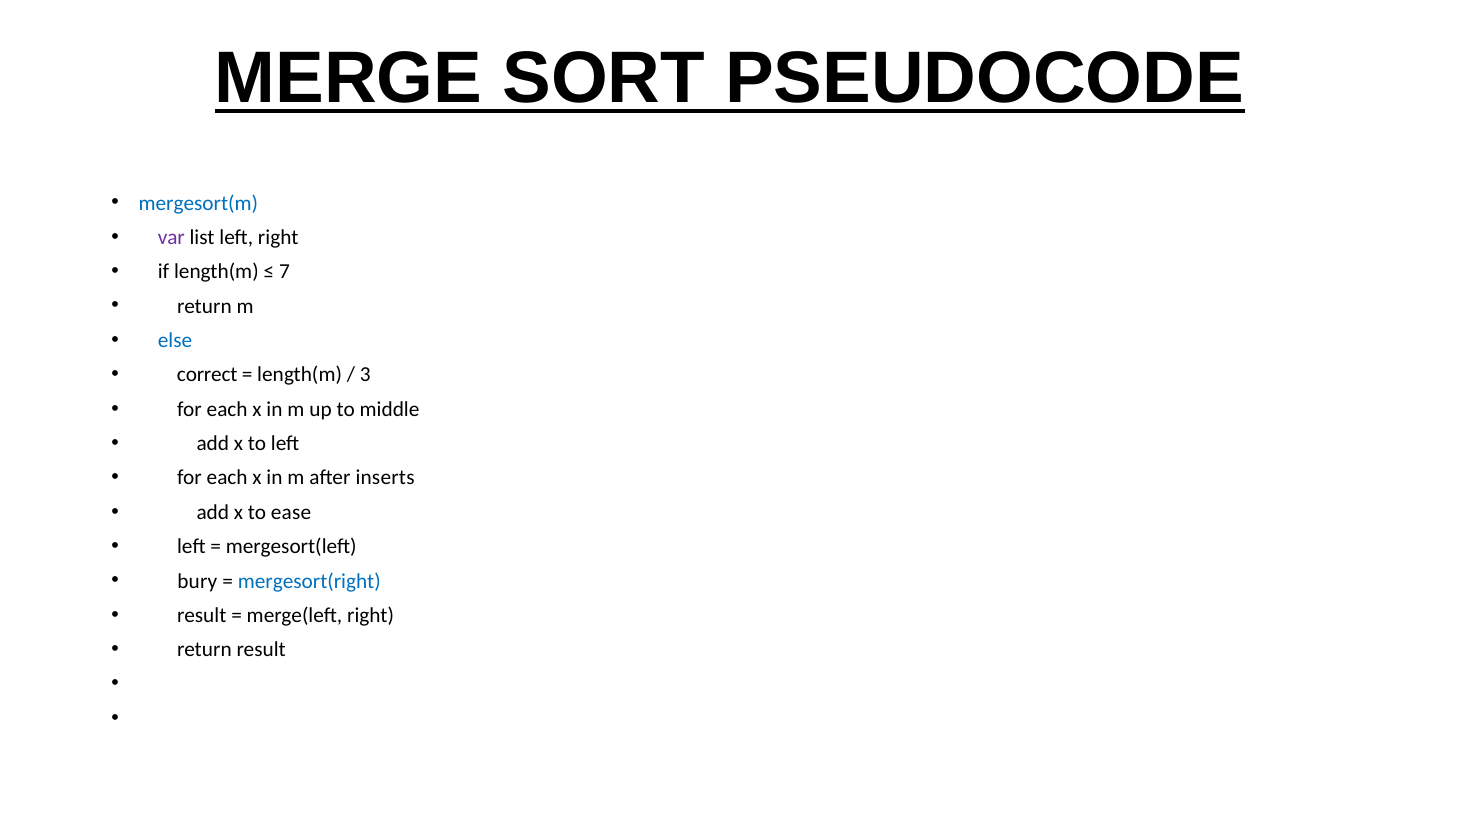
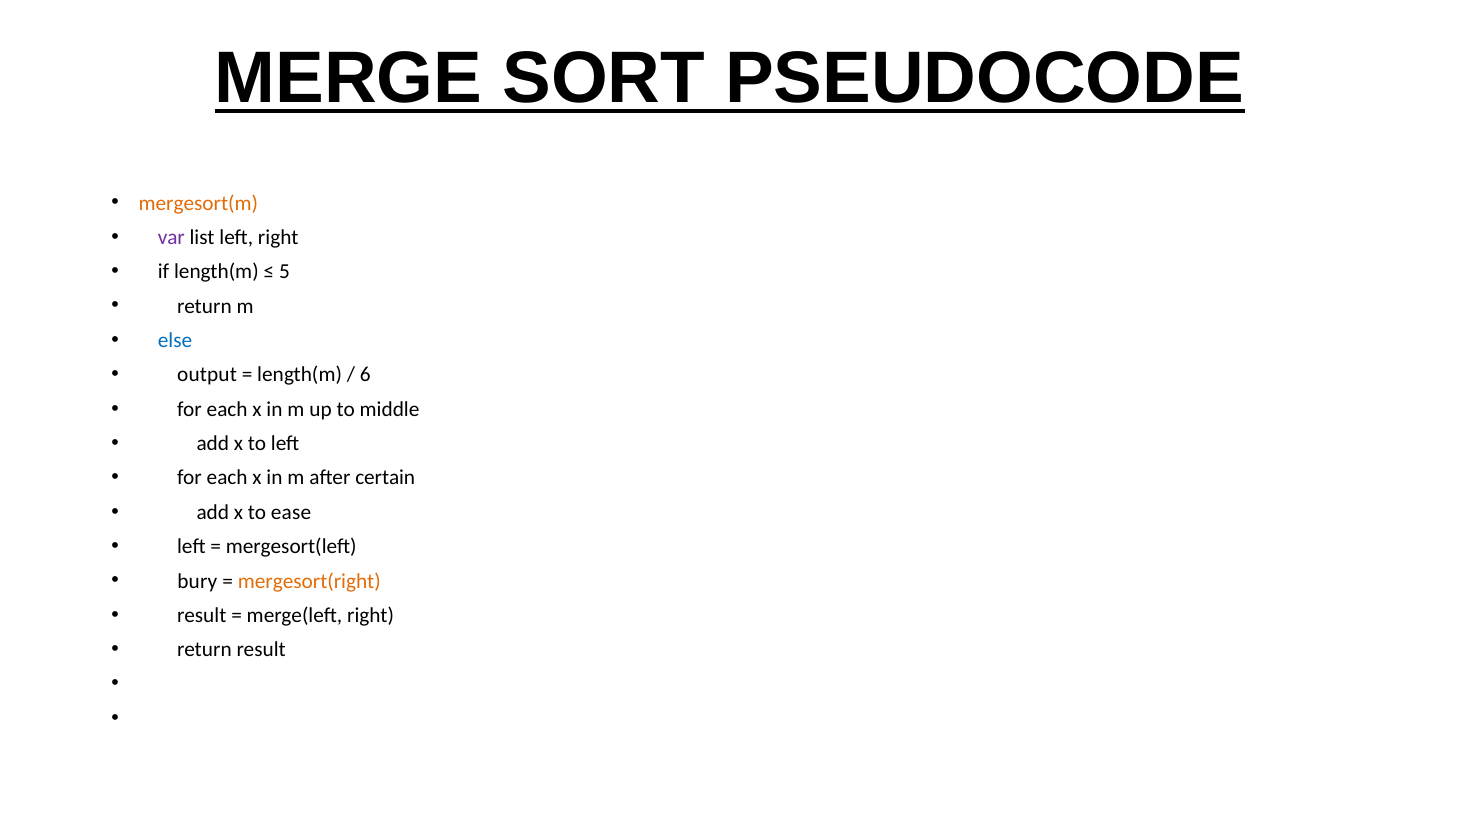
mergesort(m colour: blue -> orange (198, 203)
7: 7 -> 5 (285, 272)
correct: correct -> output (207, 375)
3: 3 -> 6 (365, 375)
inserts: inserts -> certain (385, 478)
mergesort(right colour: blue -> orange (309, 581)
